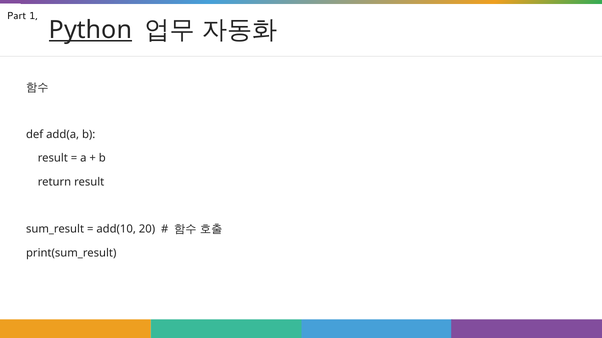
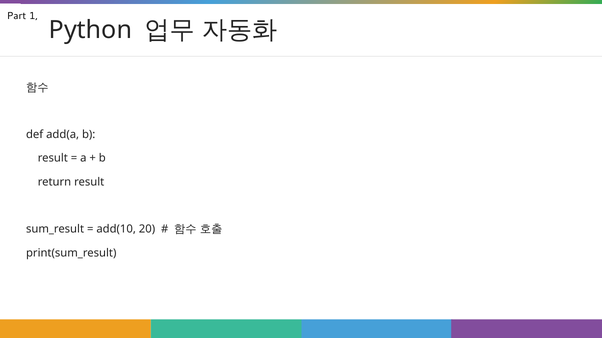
Python underline: present -> none (90, 30)
